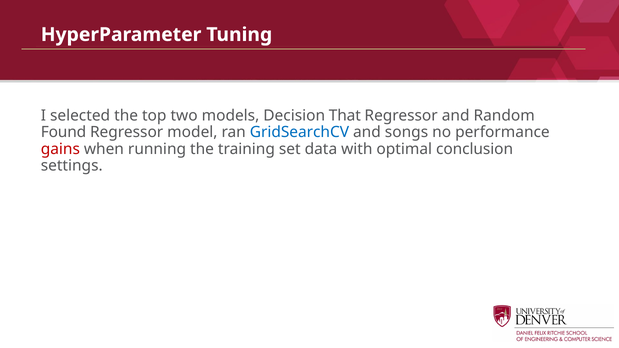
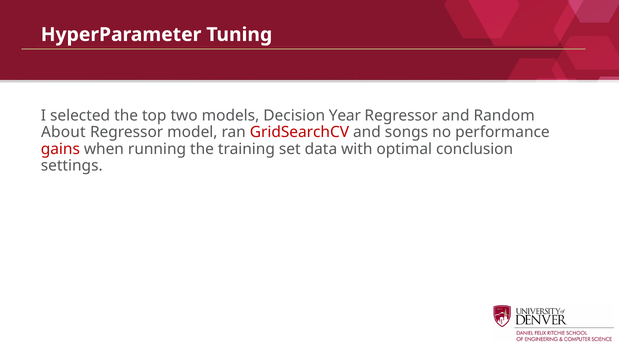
That: That -> Year (345, 116)
Found: Found -> About (63, 132)
GridSearchCV colour: blue -> red (299, 132)
